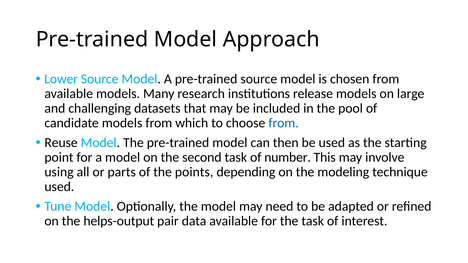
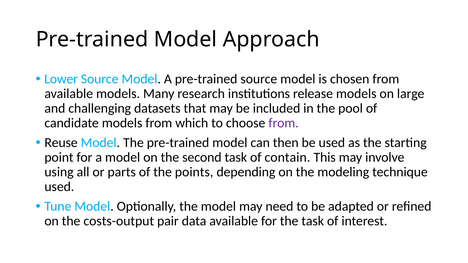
from colour: blue -> purple (284, 123)
number: number -> contain (287, 158)
helps-output: helps-output -> costs-output (119, 221)
